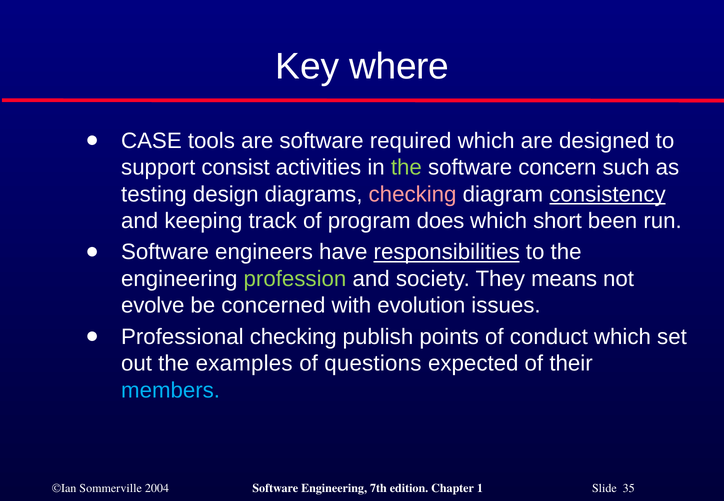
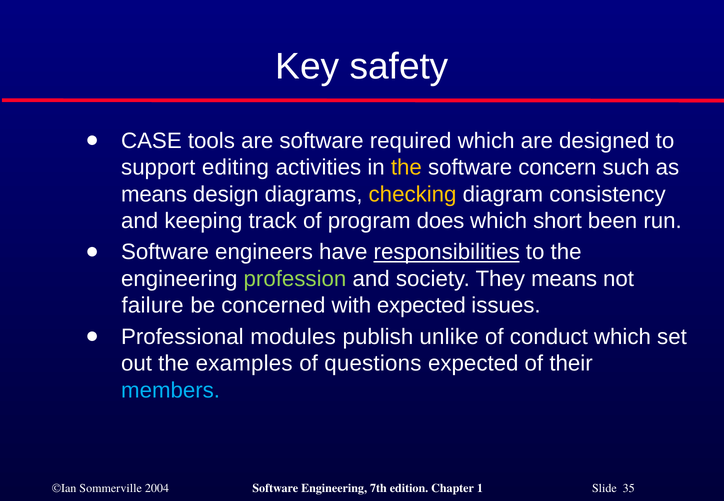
where: where -> safety (399, 66)
consist: consist -> editing (235, 168)
the colour: light green -> yellow (406, 168)
testing: testing -> means (154, 194)
checking colour: pink -> yellow (413, 194)
consistency underline: present -> none (607, 194)
evolve: evolve -> failure (153, 306)
with evolution: evolution -> expected (421, 306)
Professional checking: checking -> modules (293, 337)
points: points -> unlike (449, 337)
